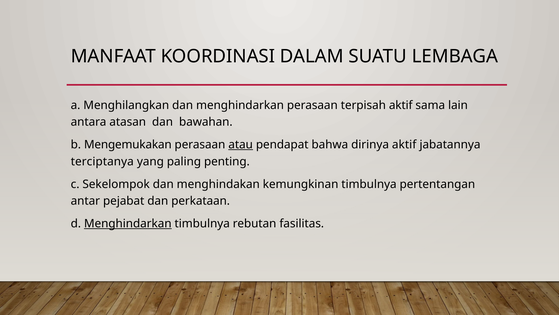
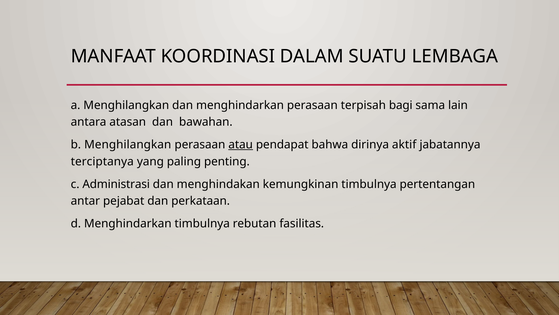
terpisah aktif: aktif -> bagi (401, 105)
b Mengemukakan: Mengemukakan -> Menghilangkan (128, 144)
Sekelompok: Sekelompok -> Administrasi (116, 184)
Menghindarkan underline: present -> none (128, 223)
